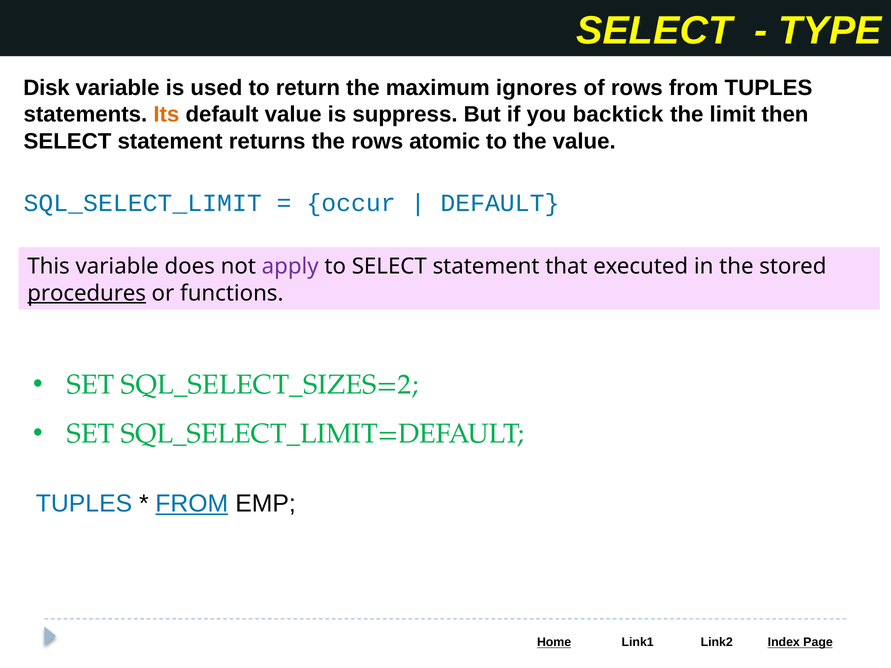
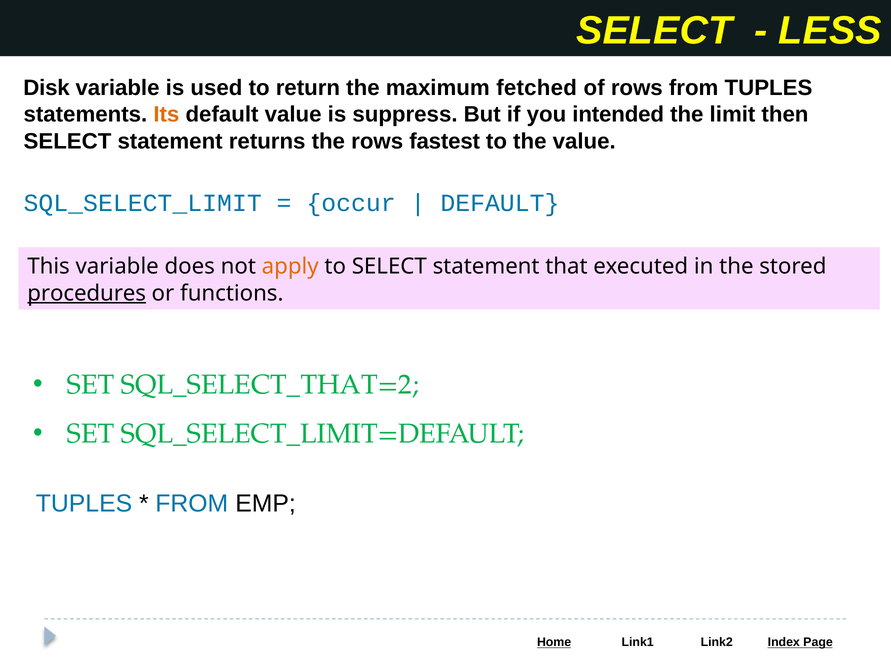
TYPE: TYPE -> LESS (830, 31)
ignores: ignores -> fetched (537, 88)
backtick: backtick -> intended (618, 115)
atomic: atomic -> fastest (445, 141)
apply colour: purple -> orange (290, 267)
SQL_SELECT_SIZES=2: SQL_SELECT_SIZES=2 -> SQL_SELECT_THAT=2 (270, 385)
FROM underline: present -> none (192, 504)
